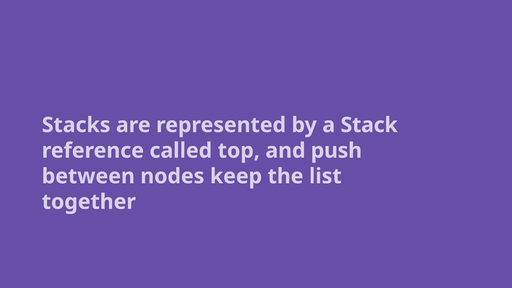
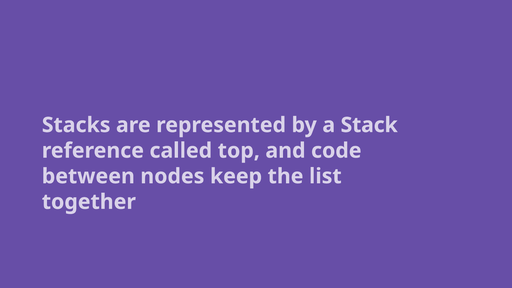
push: push -> code (336, 151)
